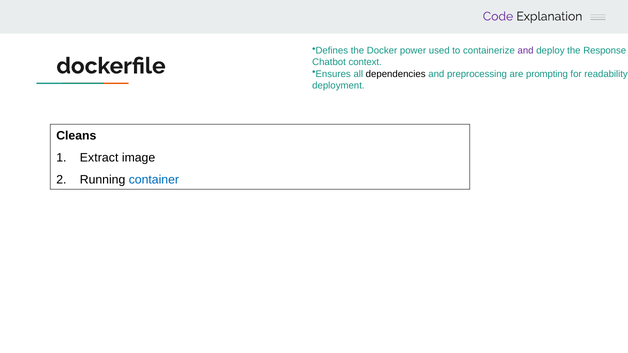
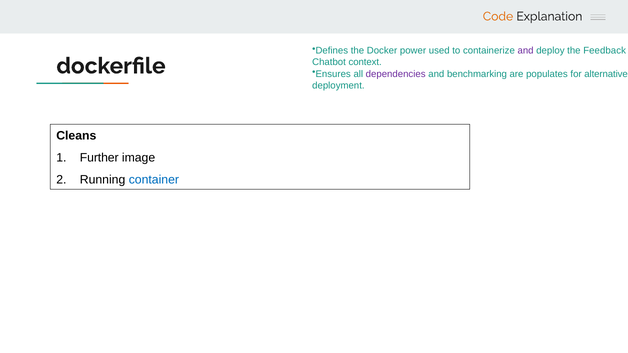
Code colour: purple -> orange (498, 16)
Response: Response -> Feedback (605, 51)
dependencies colour: black -> purple (396, 74)
preprocessing: preprocessing -> benchmarking (477, 74)
prompting: prompting -> populates (547, 74)
readability: readability -> alternative (606, 74)
Extract: Extract -> Further (99, 158)
